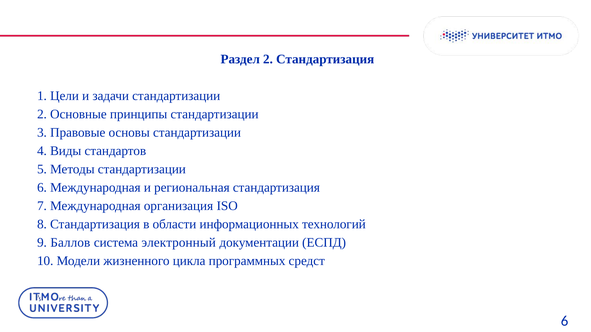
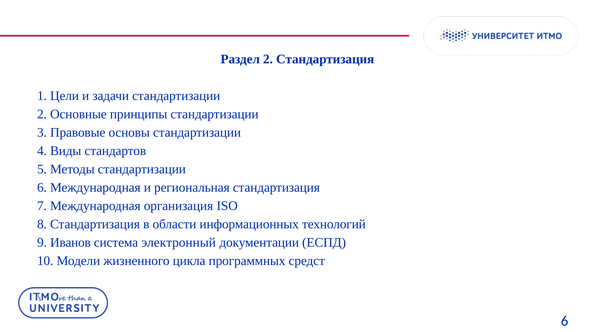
Баллов: Баллов -> Иванов (70, 243)
